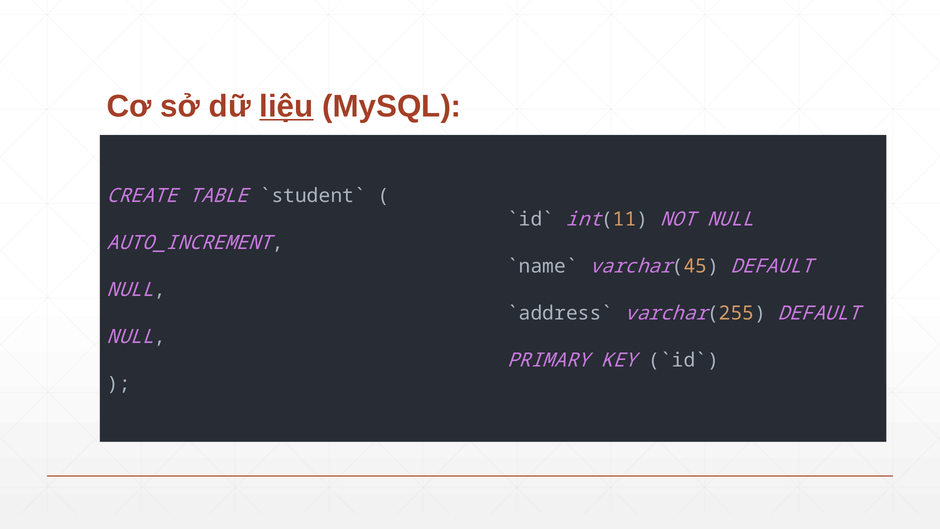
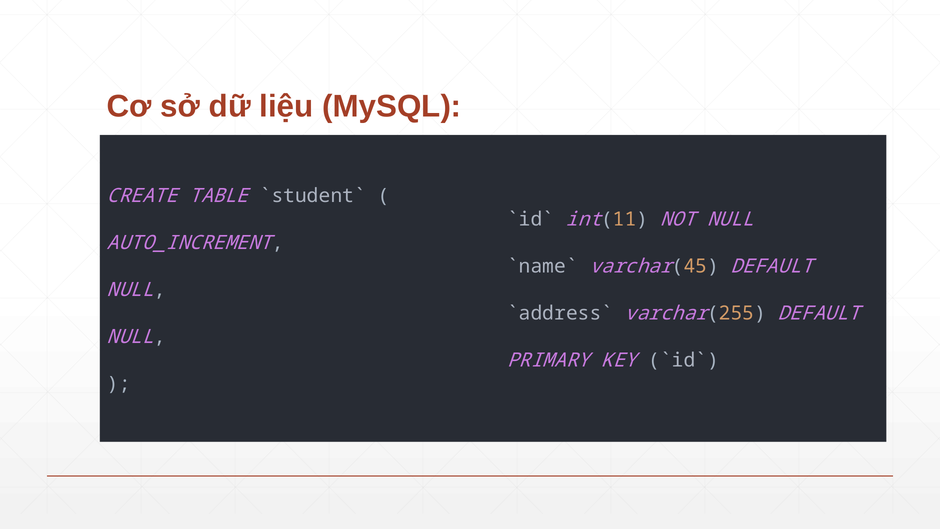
liệu underline: present -> none (286, 106)
